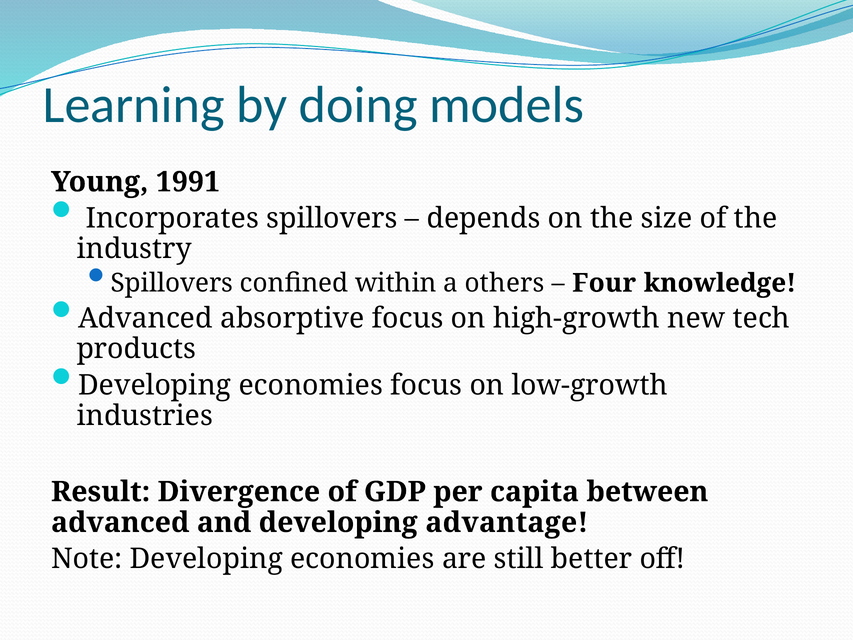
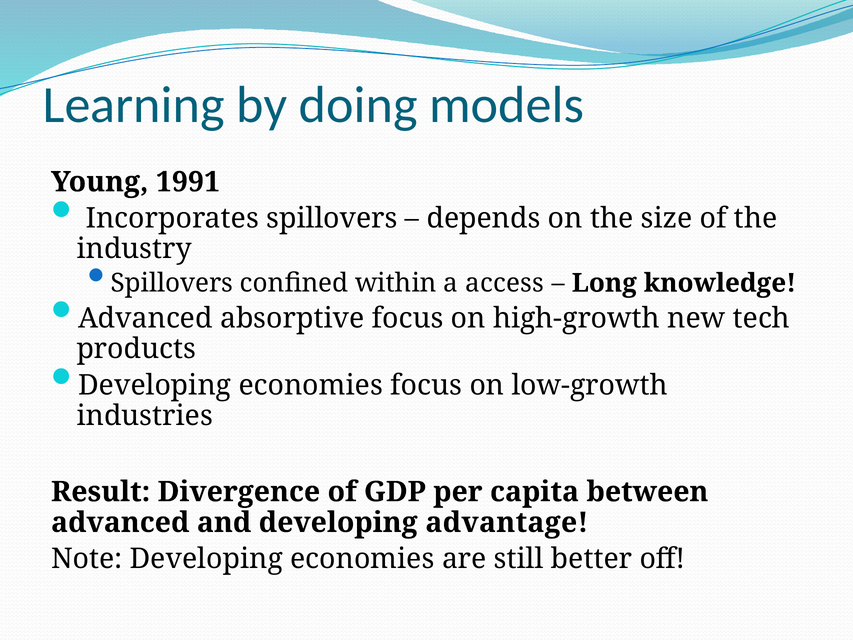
others: others -> access (505, 283)
Four: Four -> Long (604, 283)
